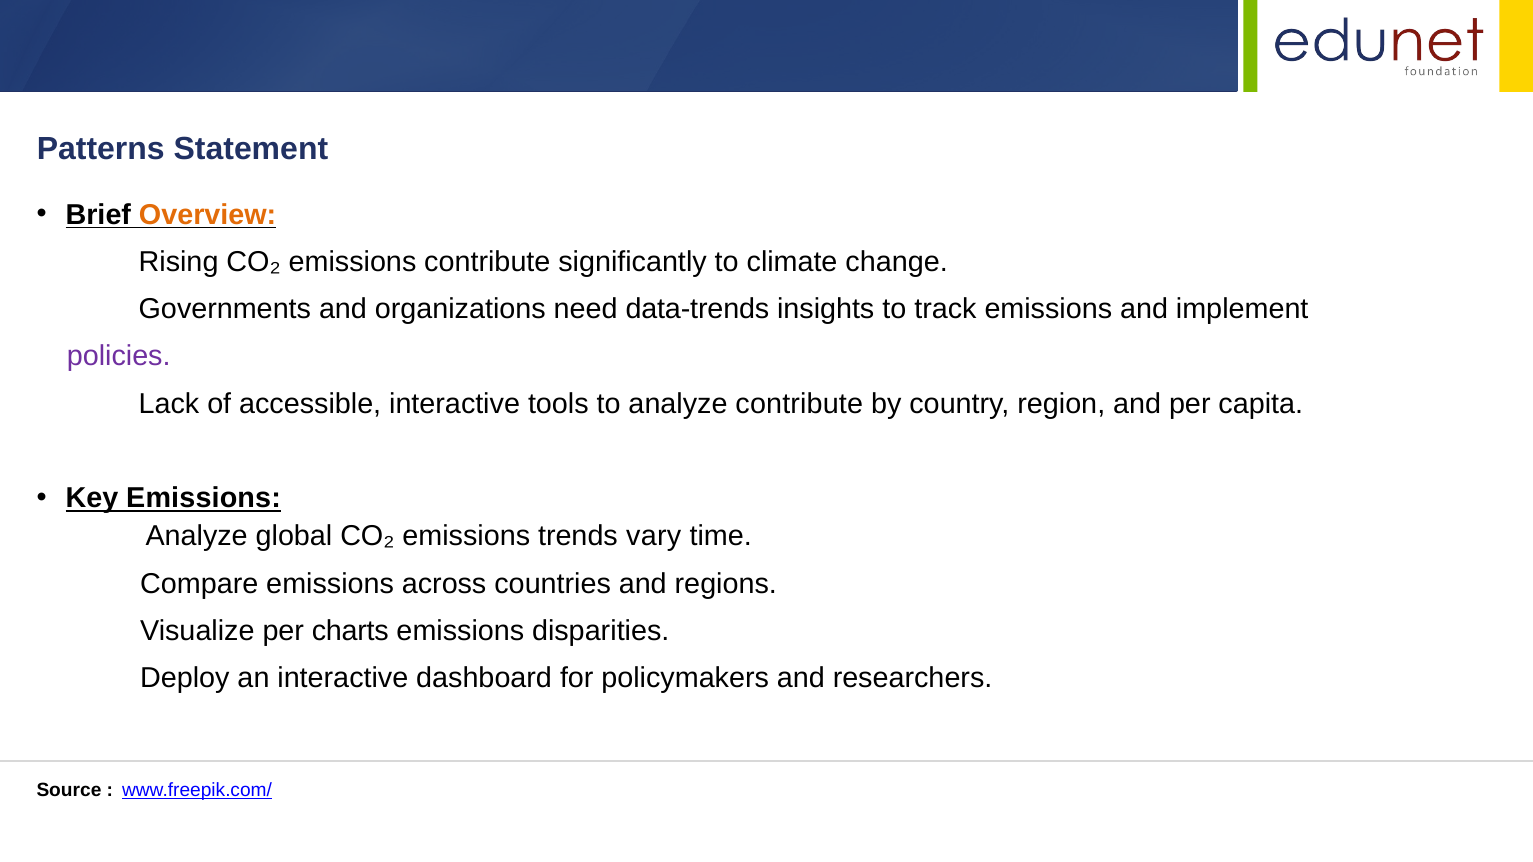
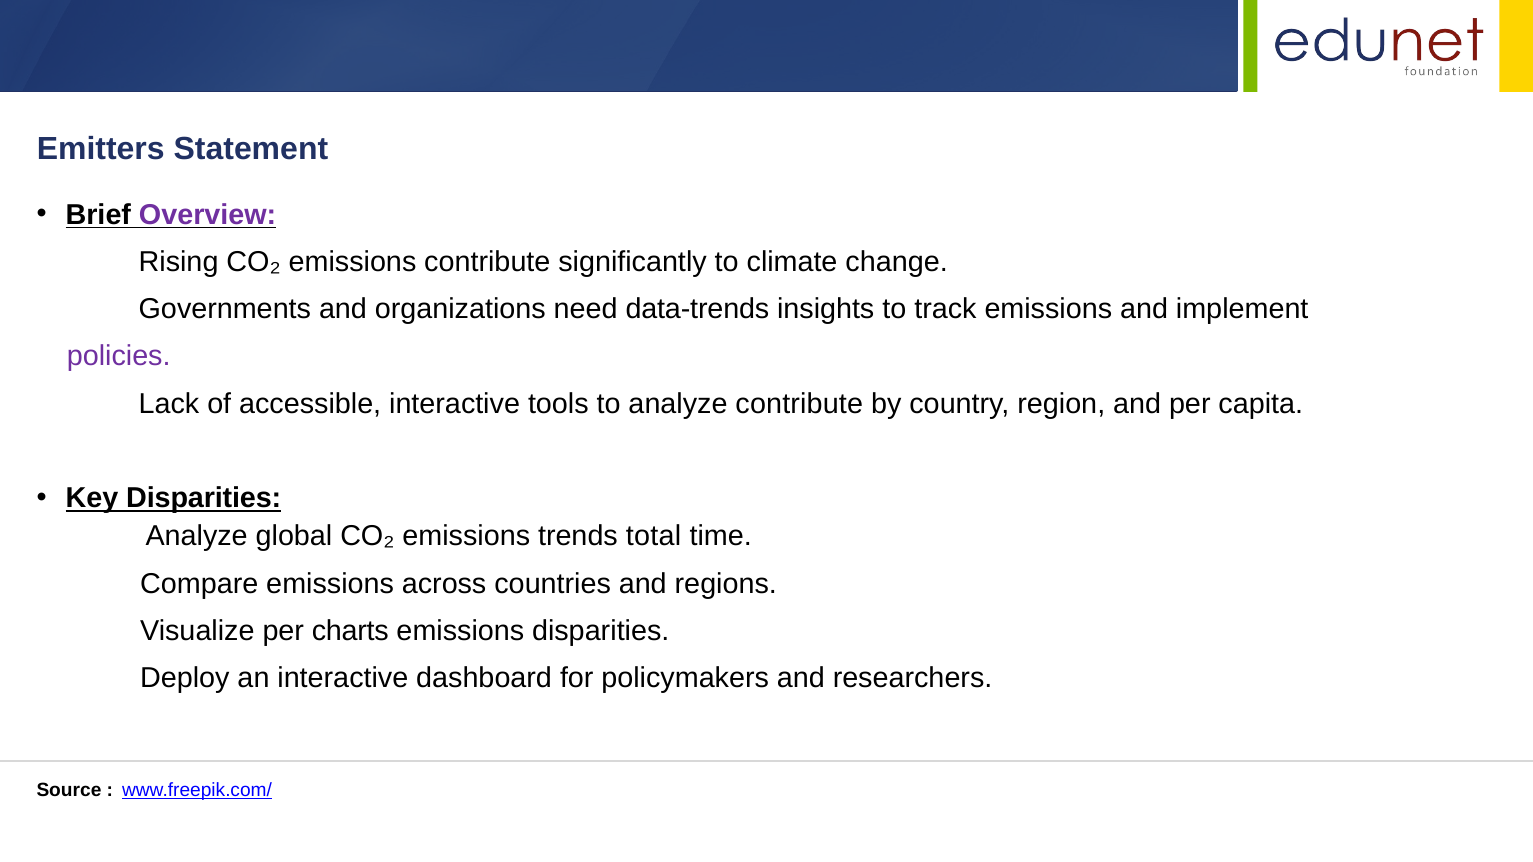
Patterns: Patterns -> Emitters (101, 149)
Overview colour: orange -> purple (208, 215)
Key Emissions: Emissions -> Disparities (204, 498)
vary: vary -> total (654, 536)
